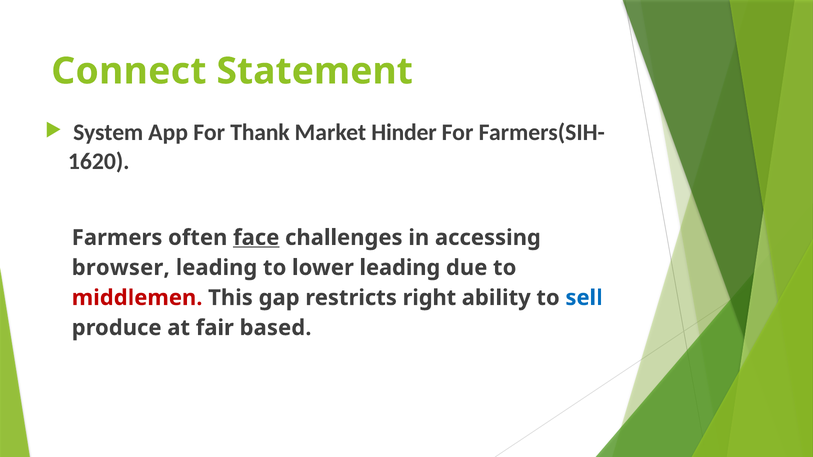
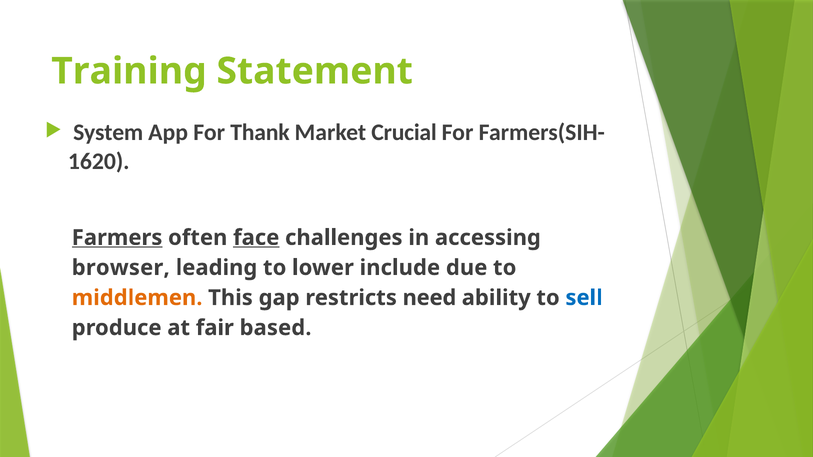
Connect: Connect -> Training (129, 71)
Hinder: Hinder -> Crucial (404, 132)
Farmers underline: none -> present (117, 238)
lower leading: leading -> include (400, 268)
middlemen colour: red -> orange (137, 298)
right: right -> need (429, 298)
